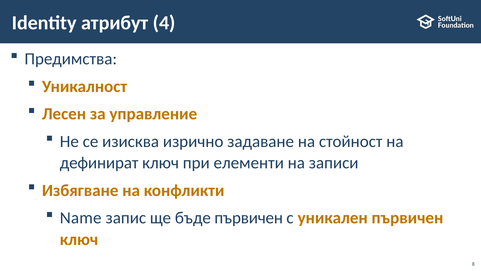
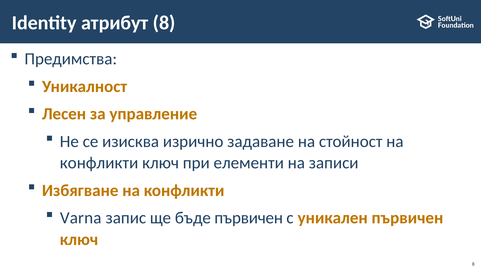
атрибут 4: 4 -> 8 (164, 23)
дефинират: дефинират -> конфликти (99, 163)
Name: Name -> Varna (81, 218)
